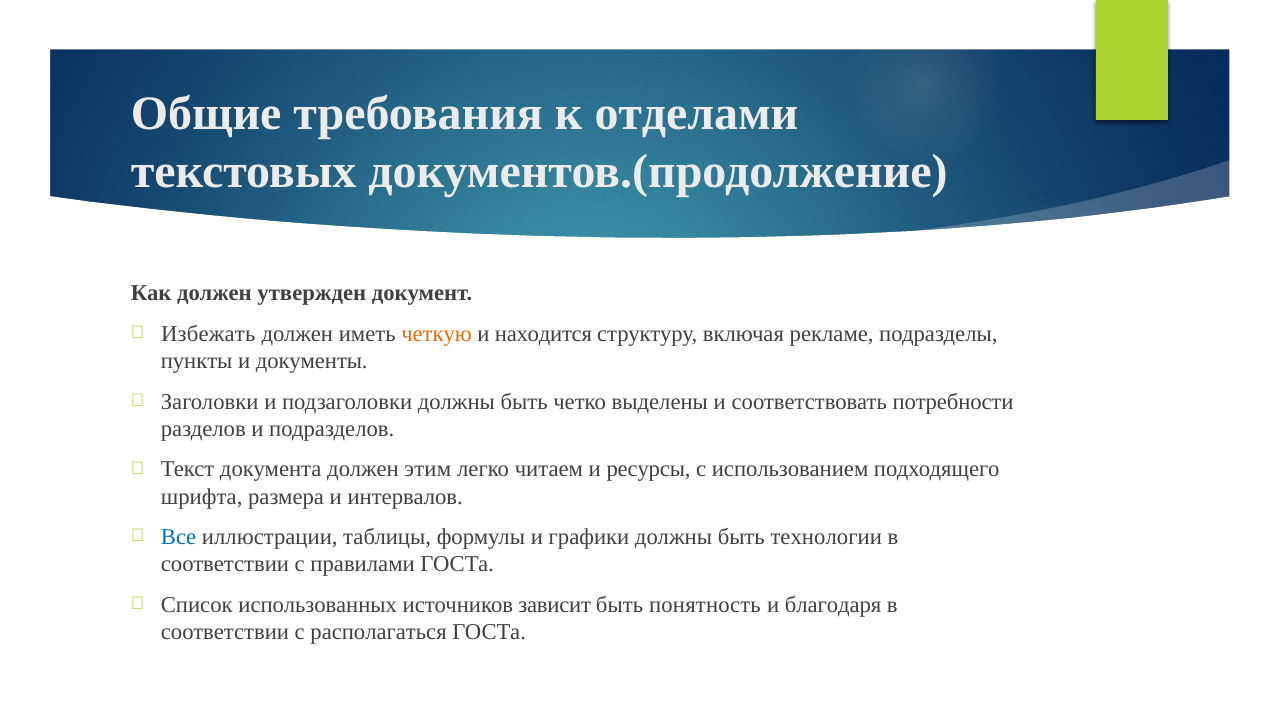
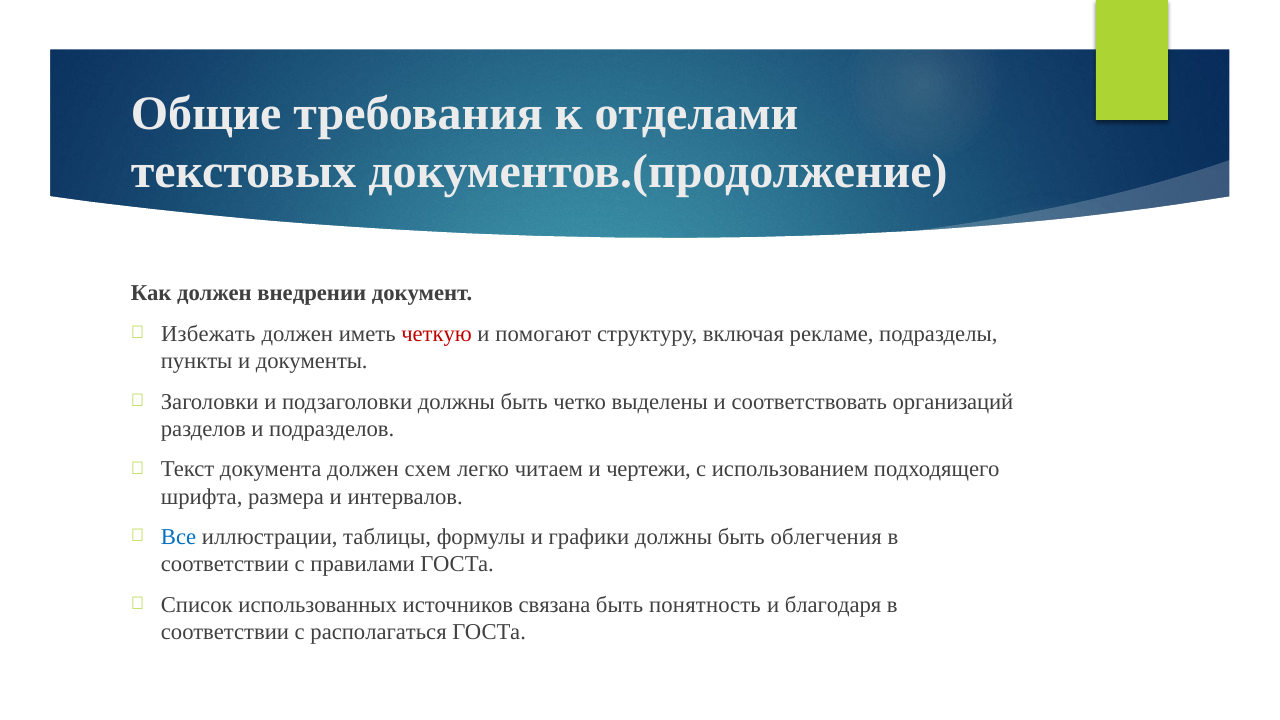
утвержден: утвержден -> внедрении (312, 293)
четкую colour: orange -> red (437, 334)
находится: находится -> помогают (543, 334)
потребности: потребности -> организаций (953, 402)
этим: этим -> схем (428, 469)
ресурсы: ресурсы -> чертежи (649, 469)
технологии: технологии -> облегчения (826, 537)
зависит: зависит -> связана (555, 605)
